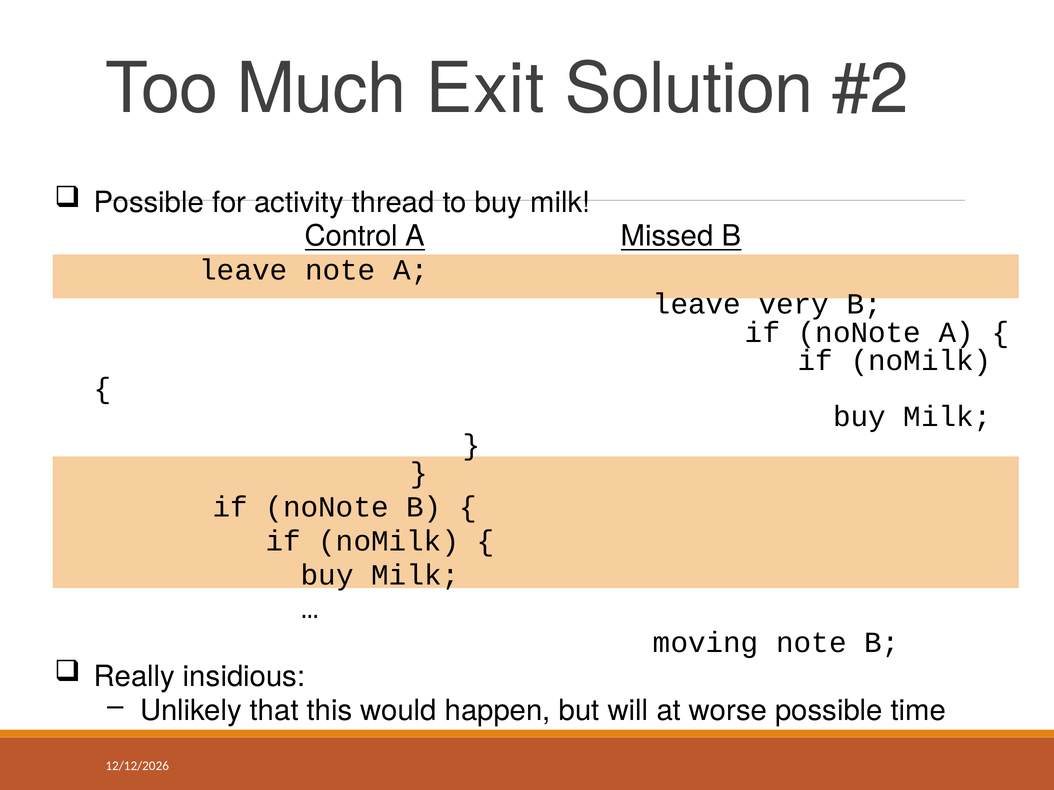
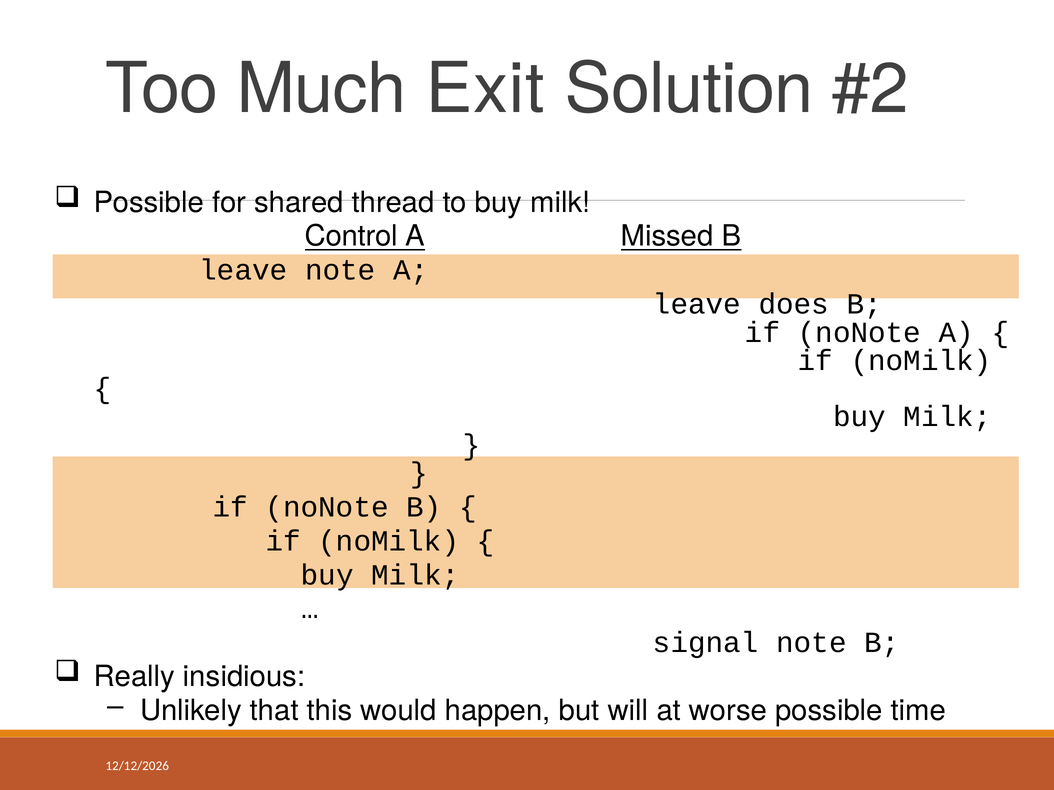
activity: activity -> shared (299, 203)
very: very -> does (794, 304)
moving: moving -> signal (706, 643)
